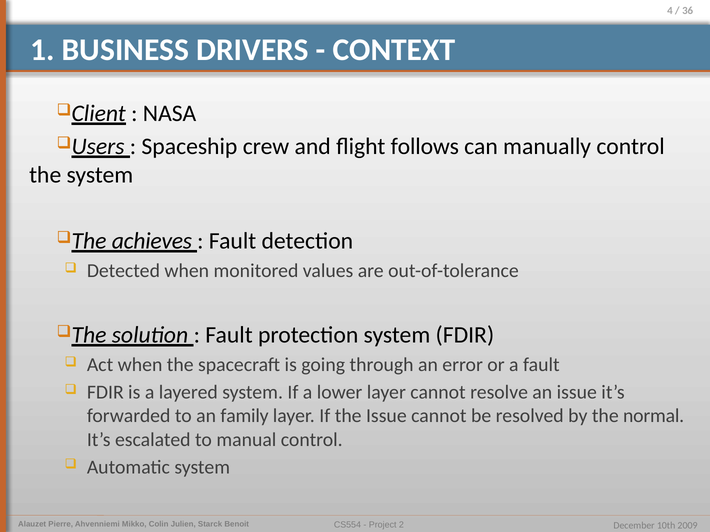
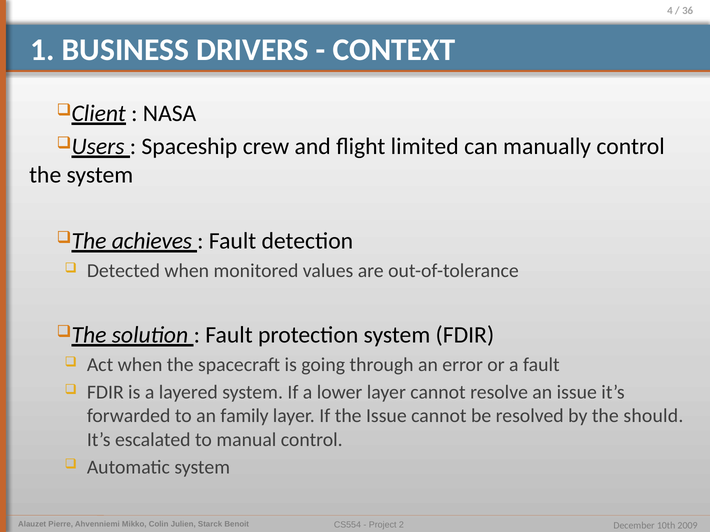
follows: follows -> limited (425, 147)
normal: normal -> should (653, 416)
